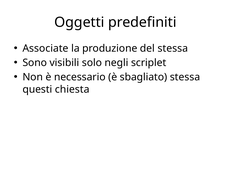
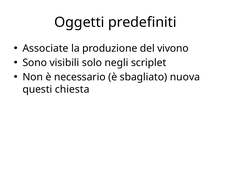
del stessa: stessa -> vivono (173, 48)
sbagliato stessa: stessa -> nuova (185, 77)
